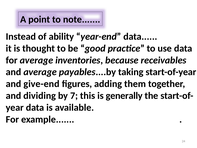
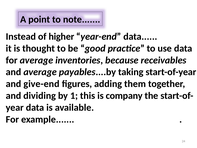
ability: ability -> higher (61, 36)
7: 7 -> 1 (74, 96)
generally: generally -> company (124, 96)
